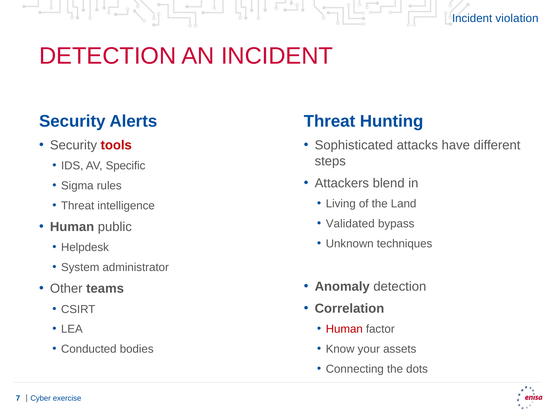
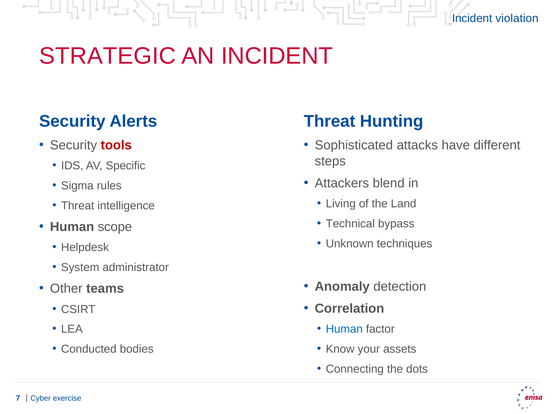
DETECTION: DETECTION -> STRATEGIC (108, 56)
Validated: Validated -> Technical (350, 224)
public: public -> scope (115, 227)
Human colour: red -> blue (344, 329)
